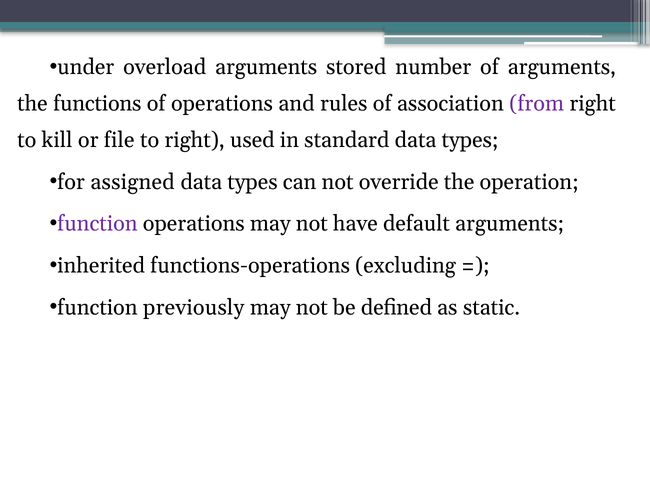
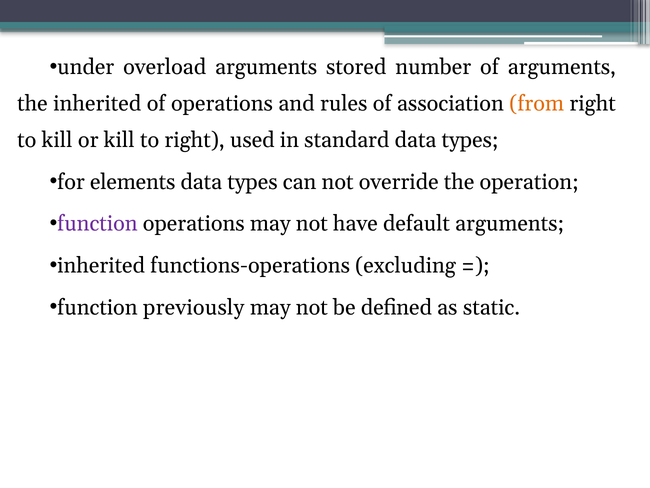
the functions: functions -> inherited (97, 104)
from colour: purple -> orange (537, 104)
or file: file -> kill (119, 140)
assigned: assigned -> elements (133, 182)
